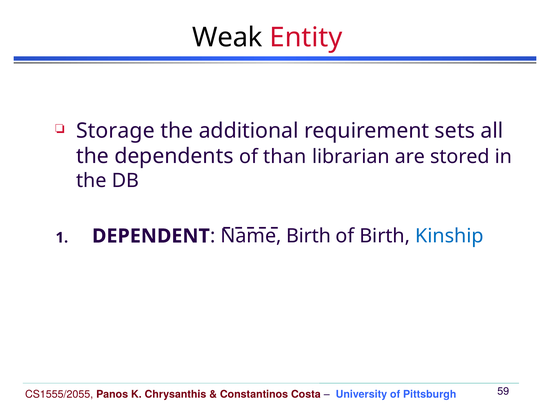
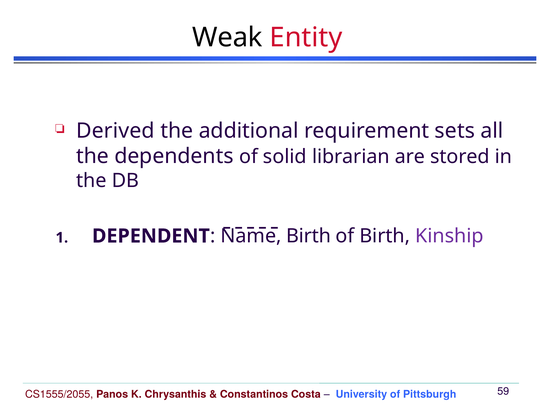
Storage: Storage -> Derived (115, 131)
than: than -> solid (285, 157)
Kinship colour: blue -> purple (450, 236)
